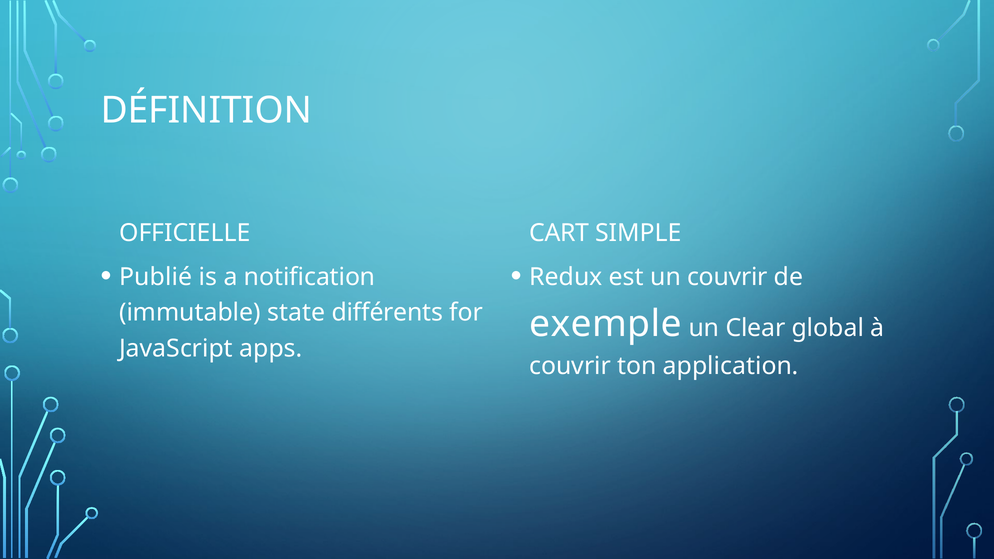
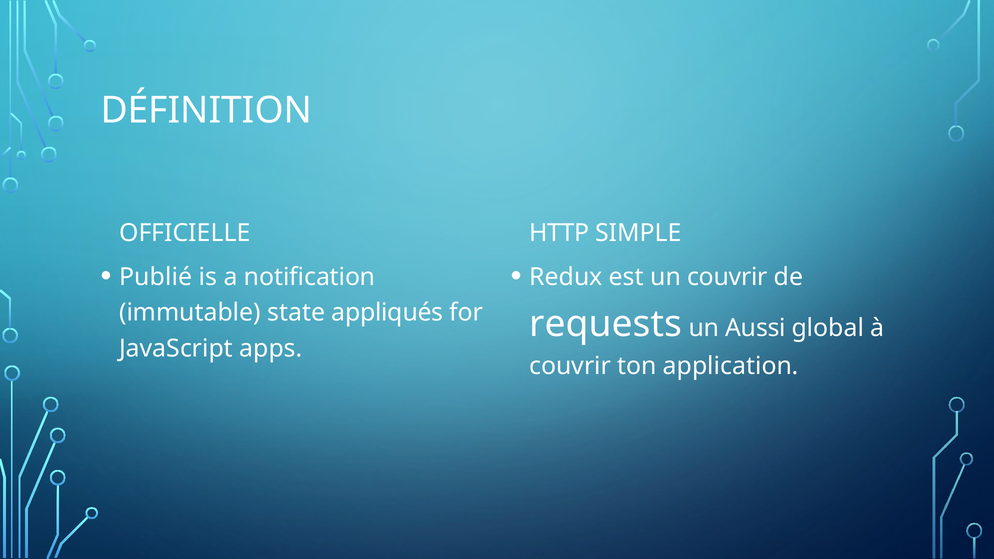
CART: CART -> HTTP (559, 233)
différents: différents -> appliqués (387, 313)
exemple: exemple -> requests (606, 324)
Clear: Clear -> Aussi (756, 328)
